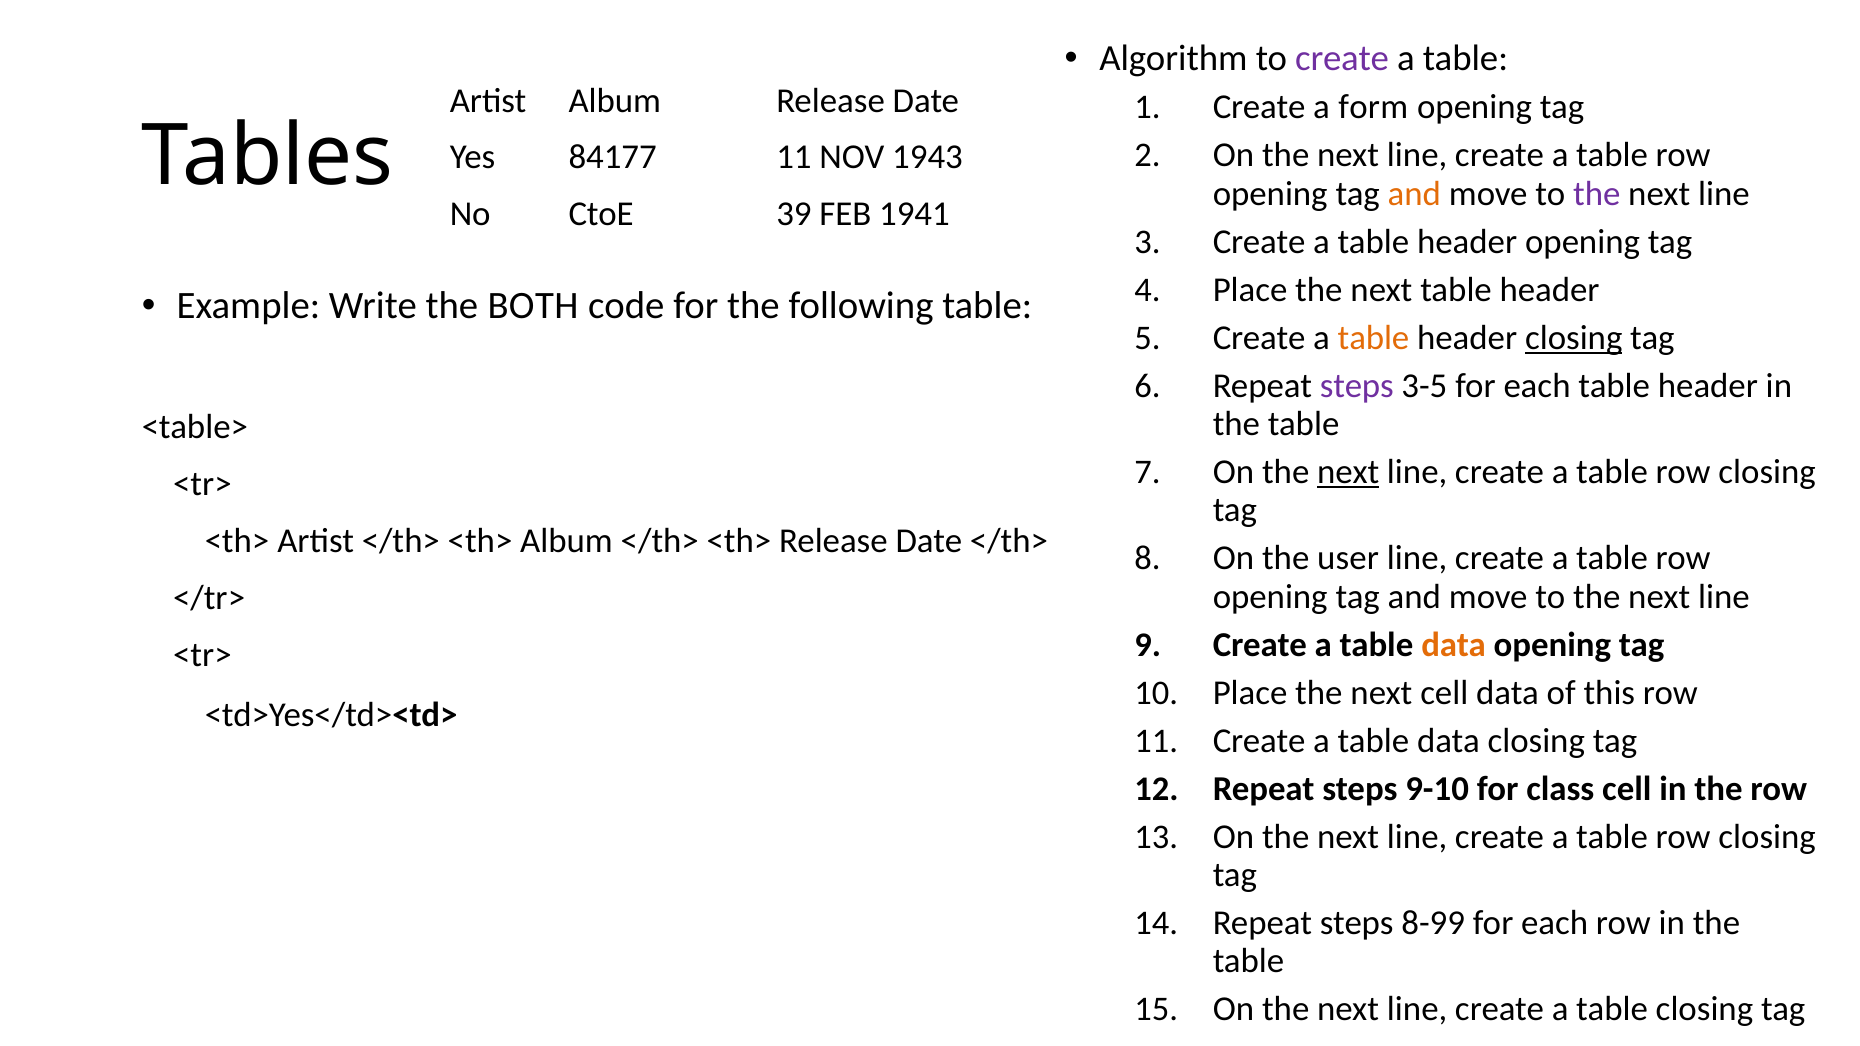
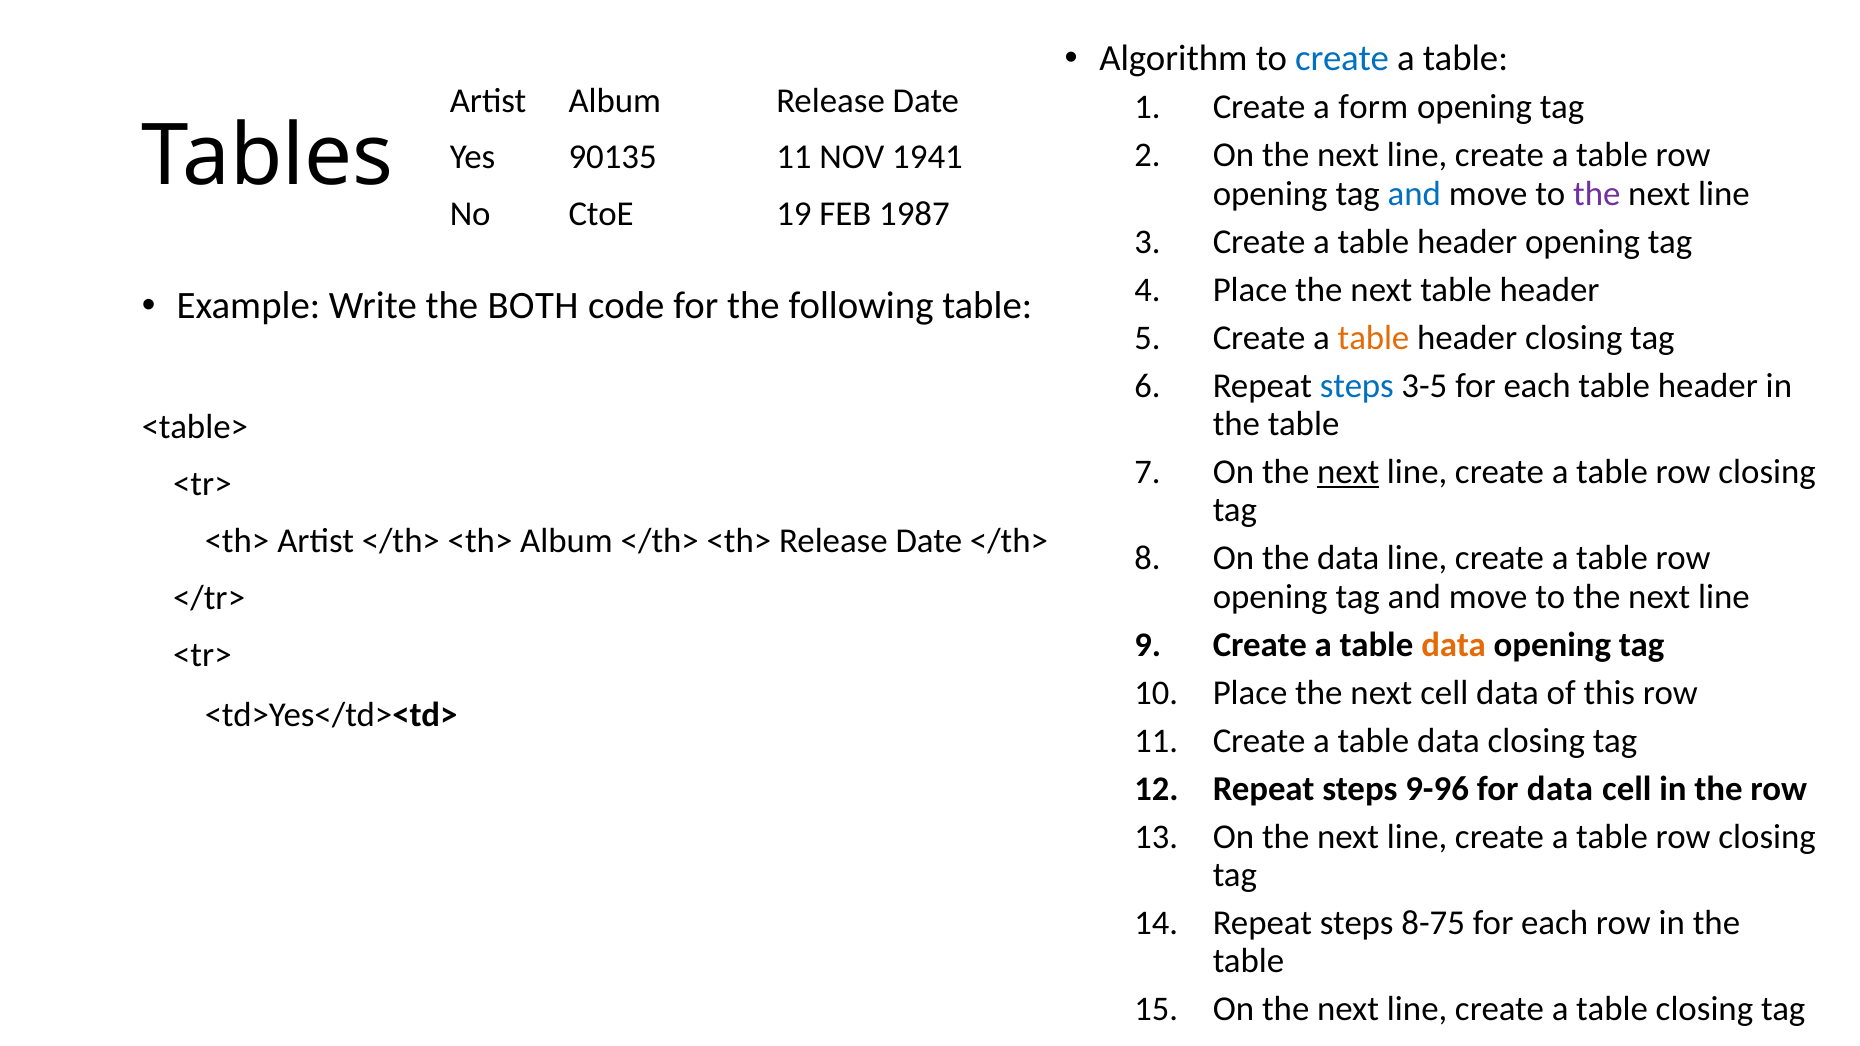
create colour: purple -> blue (1342, 58)
84177: 84177 -> 90135 (613, 157)
1943: 1943 -> 1941 (928, 157)
and colour: orange -> blue (1414, 194)
39: 39 -> 19 (794, 214)
1941: 1941 -> 1987 (914, 214)
closing underline: present -> none (1574, 338)
steps colour: purple -> blue (1357, 386)
the user: user -> data (1348, 558)
9-10: 9-10 -> 9-96 (1437, 789)
for class: class -> data (1560, 789)
8-99: 8-99 -> 8-75 (1433, 923)
